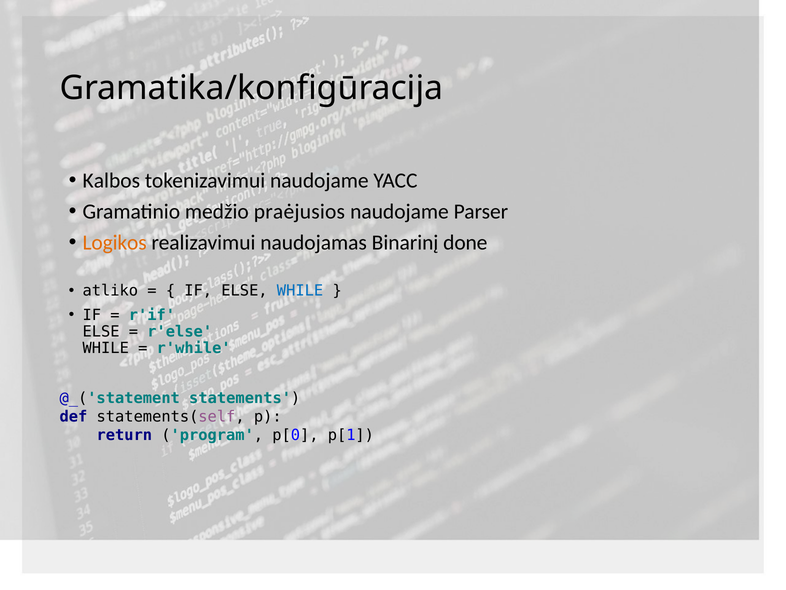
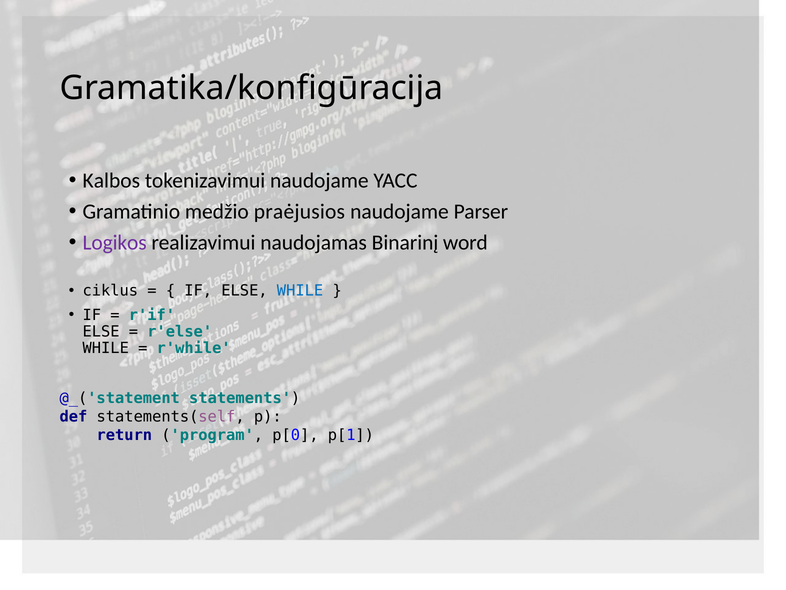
Logikos colour: orange -> purple (115, 242)
done: done -> word (465, 242)
atliko: atliko -> ciklus (110, 290)
